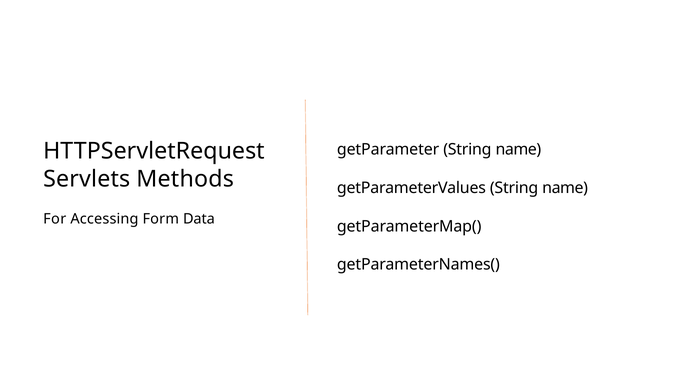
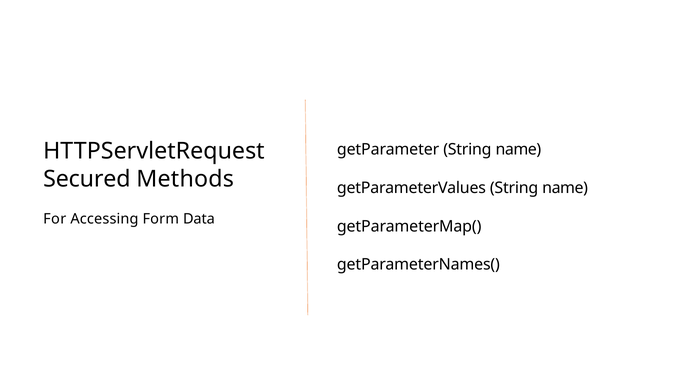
Servlets: Servlets -> Secured (87, 179)
